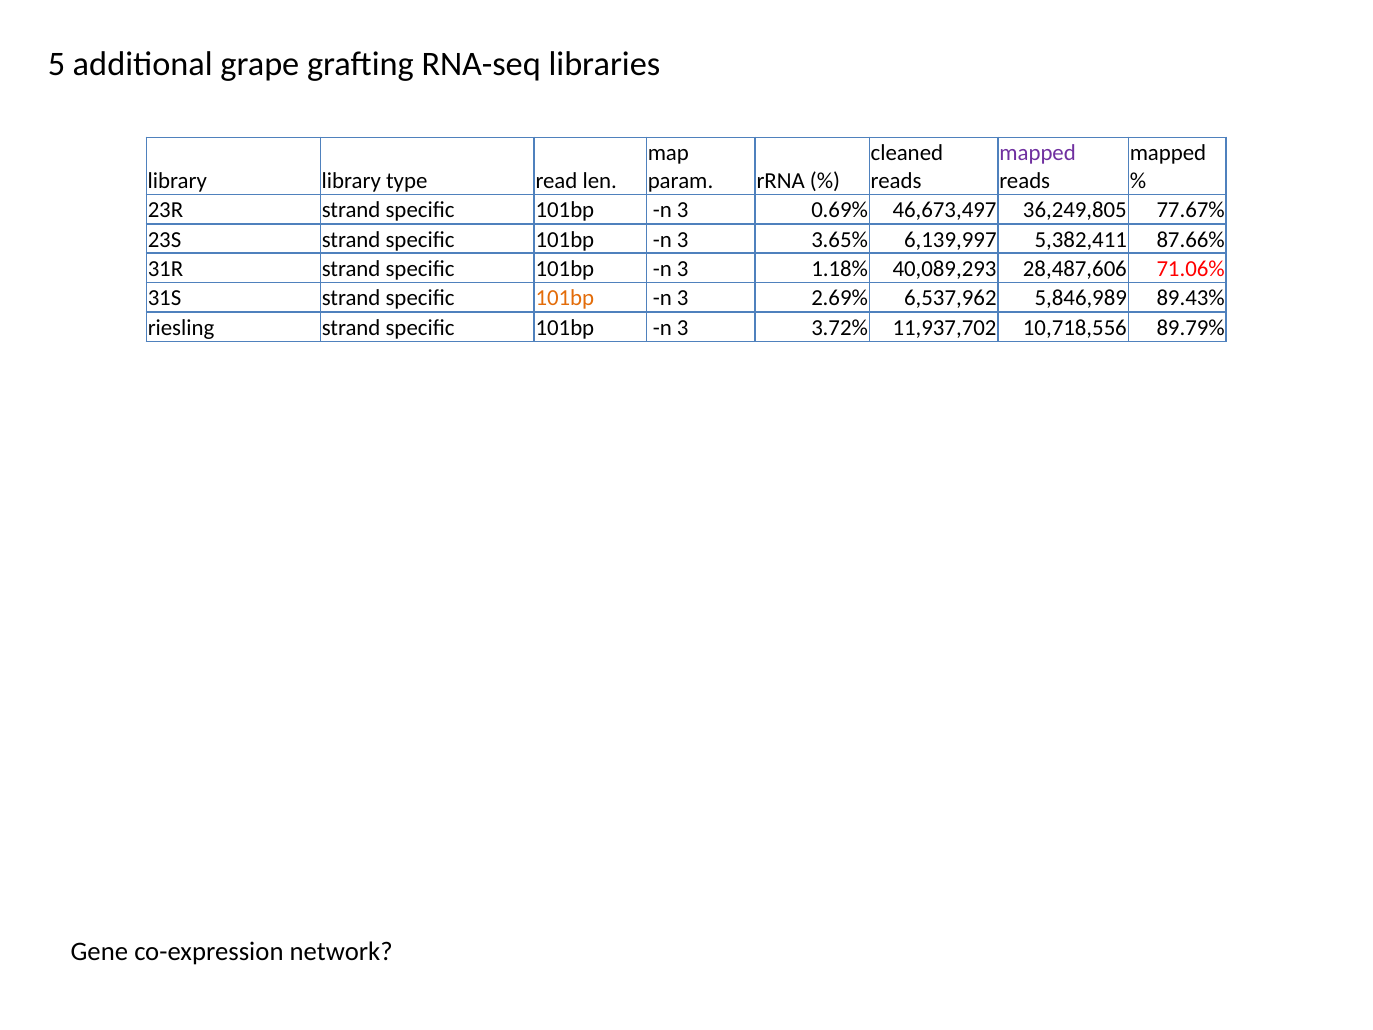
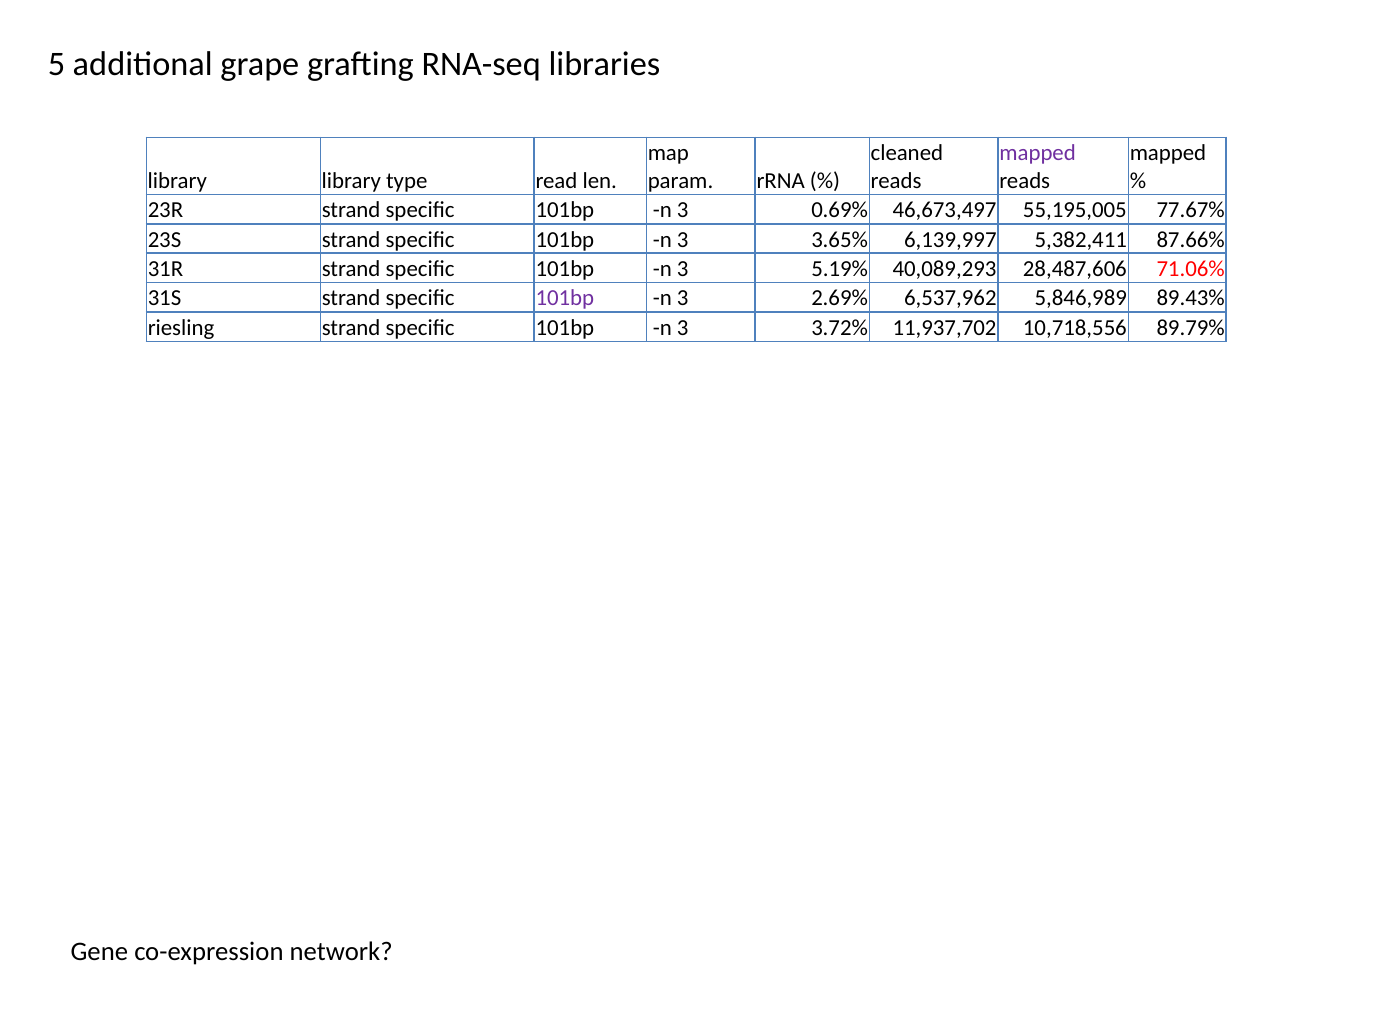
36,249,805: 36,249,805 -> 55,195,005 (1075, 210)
1.18%: 1.18% -> 5.19% (840, 269)
101bp colour: orange -> purple (565, 298)
